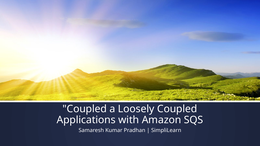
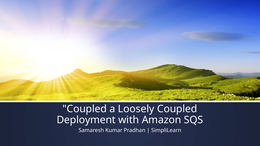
Applications: Applications -> Deployment (86, 120)
